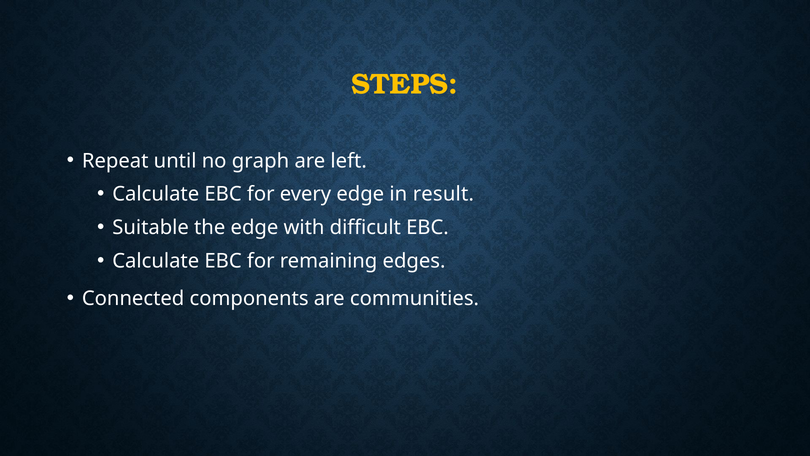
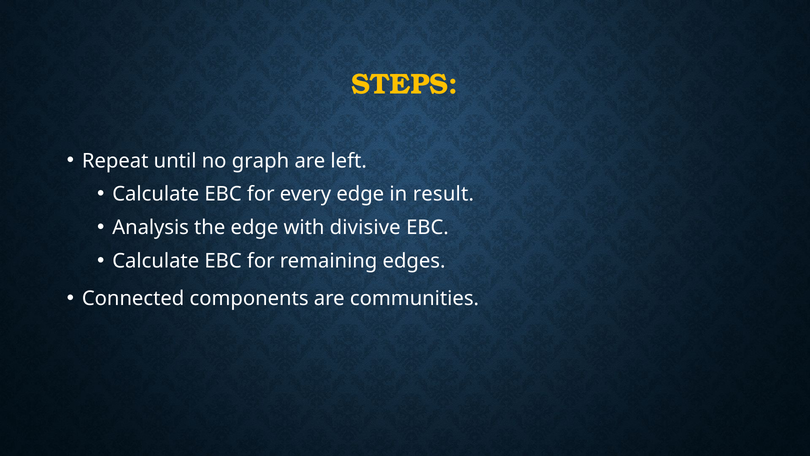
Suitable: Suitable -> Analysis (151, 227)
difficult: difficult -> divisive (365, 227)
